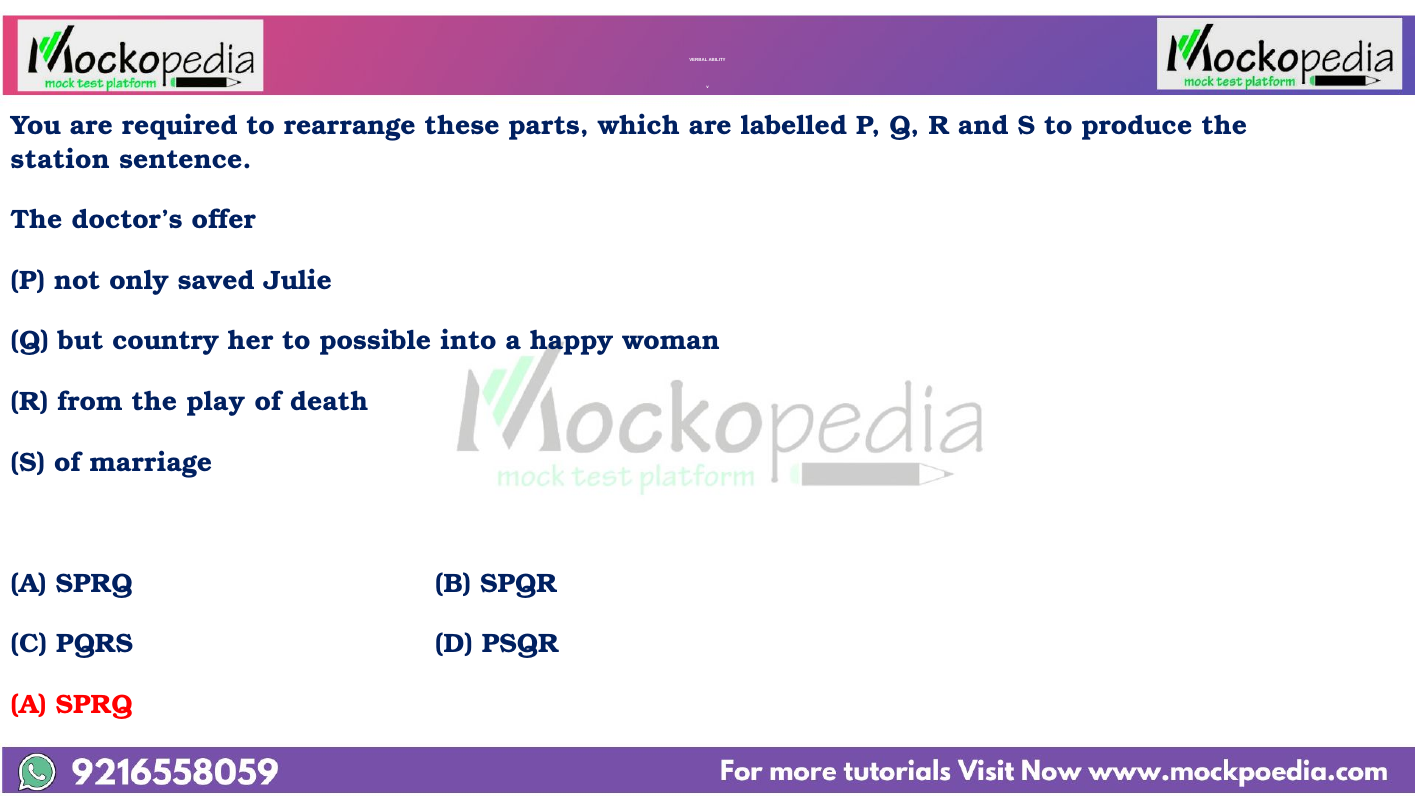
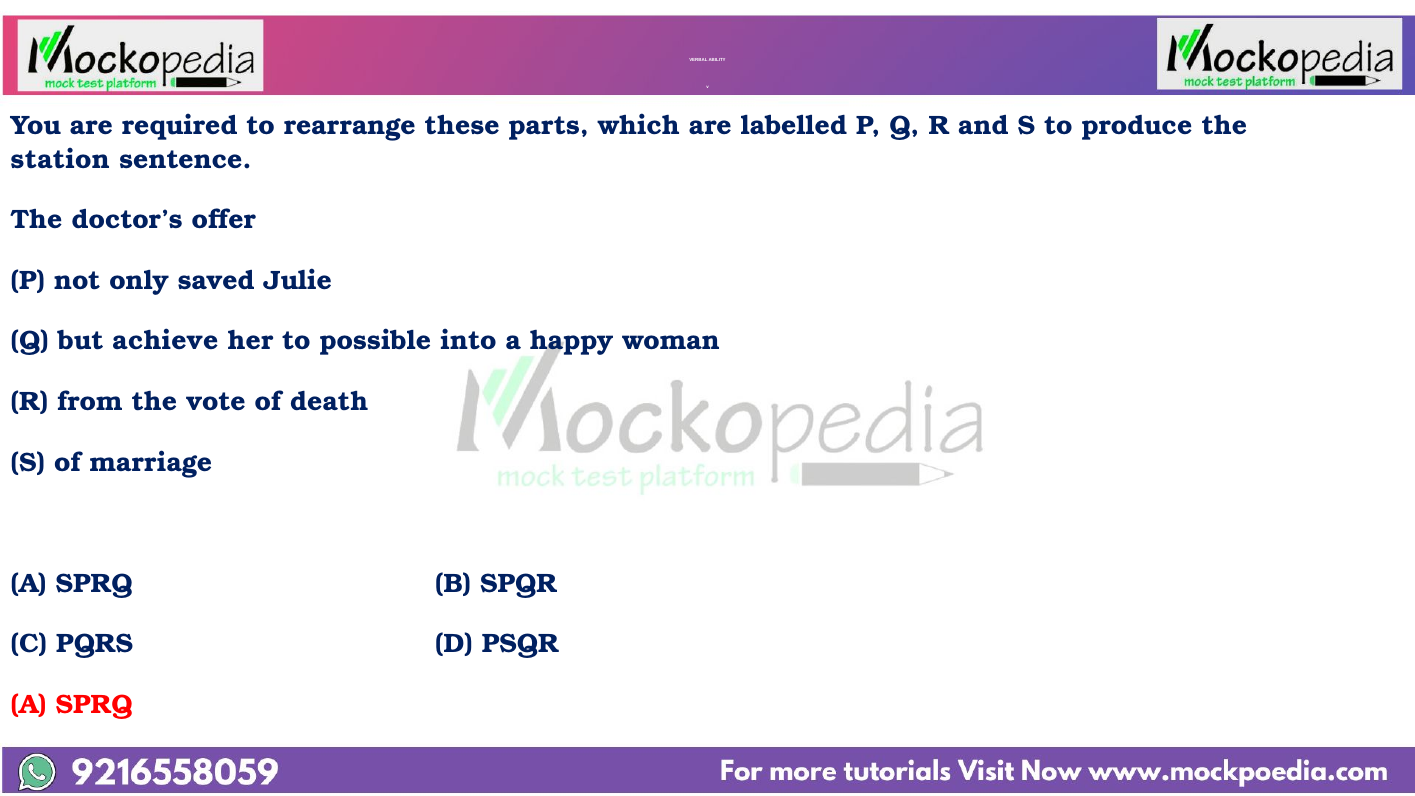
country: country -> achieve (165, 341)
play: play -> vote (216, 402)
